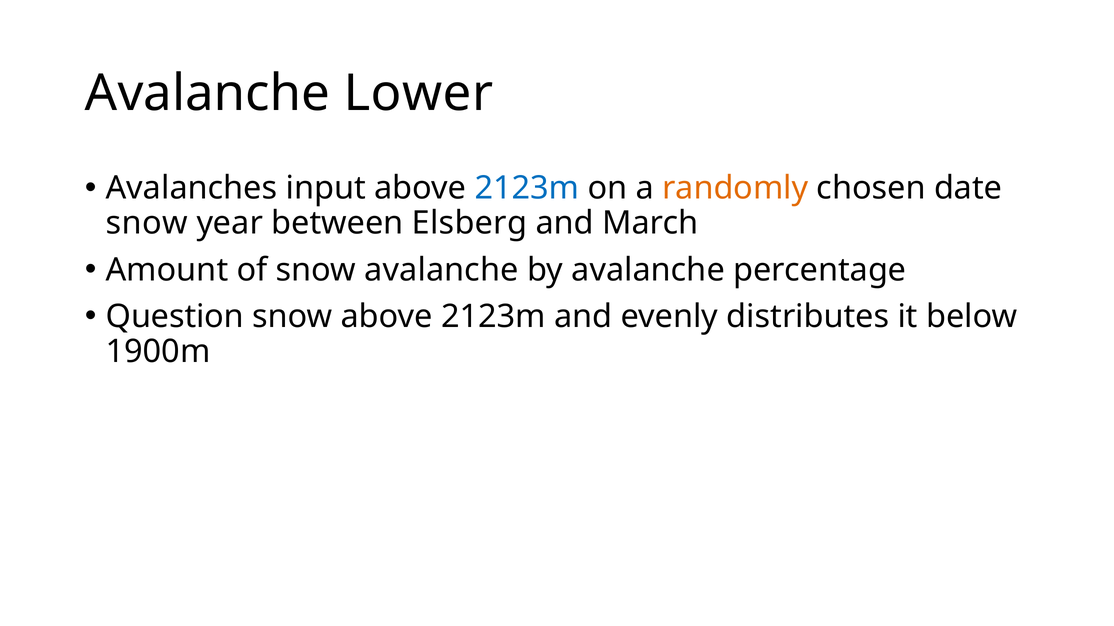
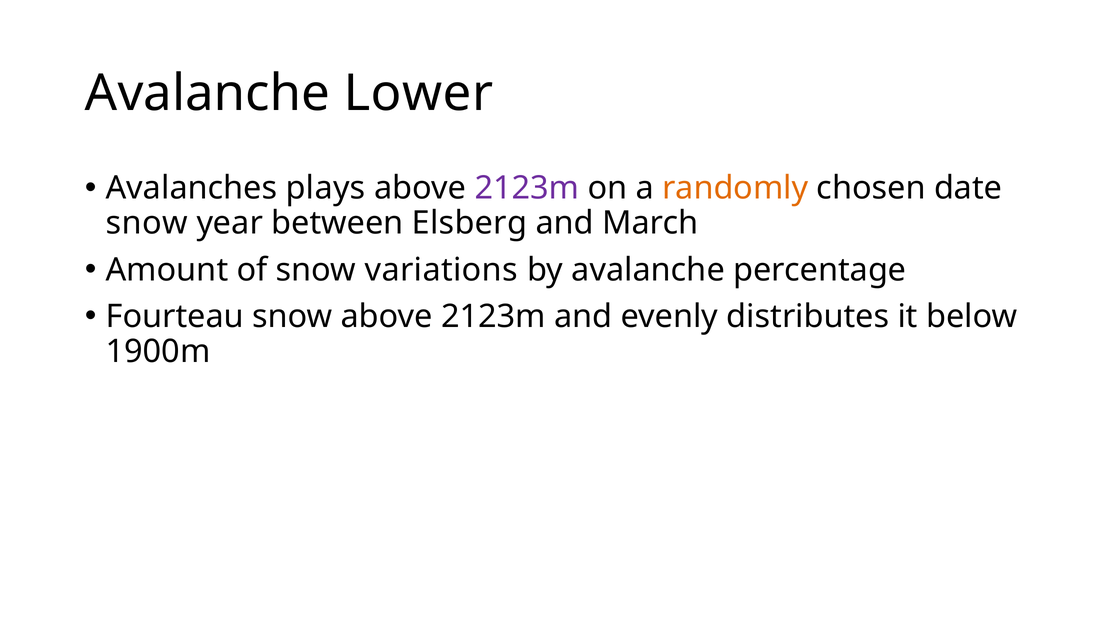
input: input -> plays (326, 188)
2123m colour: blue -> purple (527, 188)
snow avalanche: avalanche -> variations (441, 270)
Question: Question -> Fourteau (175, 317)
